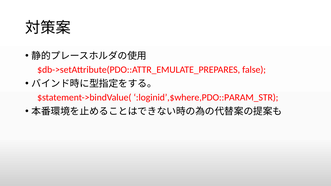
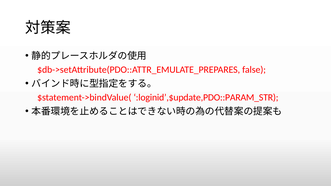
:loginid’,$where,PDO::PARAM_STR: :loginid’,$where,PDO::PARAM_STR -> :loginid’,$update,PDO::PARAM_STR (206, 98)
